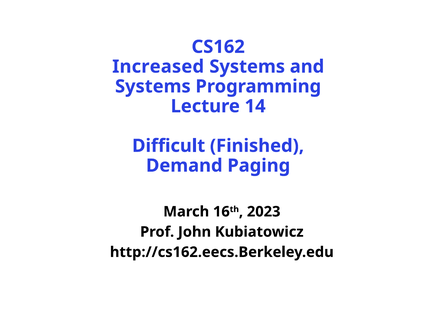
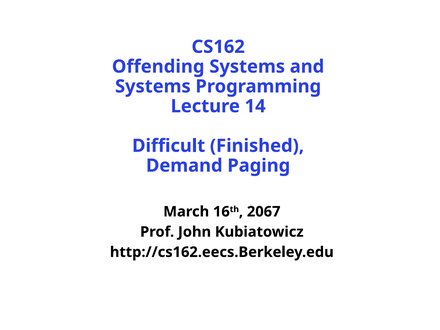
Increased: Increased -> Offending (158, 67)
2023: 2023 -> 2067 (264, 212)
